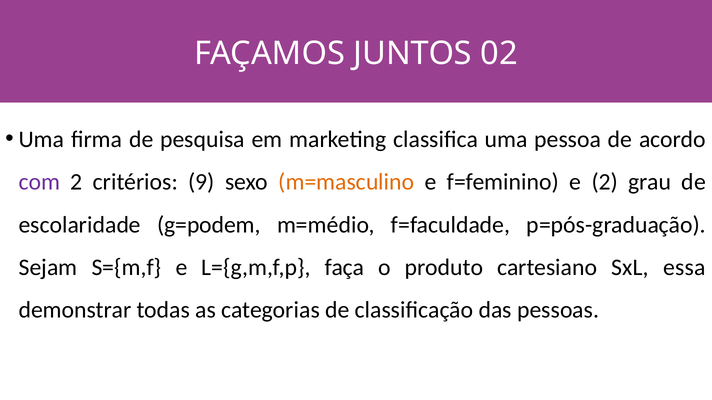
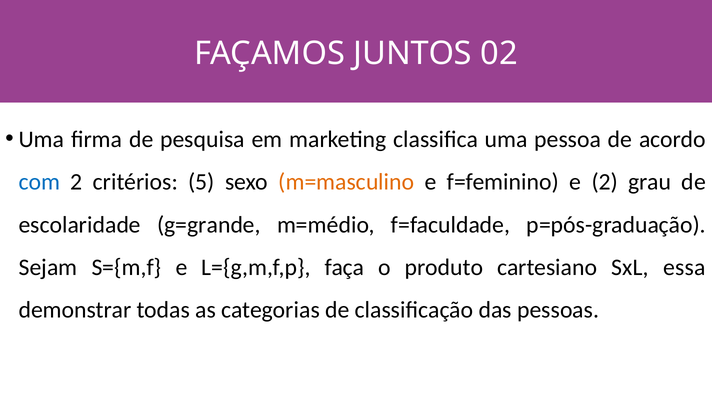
com colour: purple -> blue (39, 182)
9: 9 -> 5 (201, 182)
g=podem: g=podem -> g=grande (209, 225)
